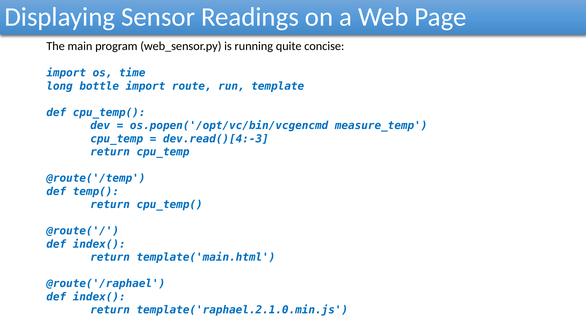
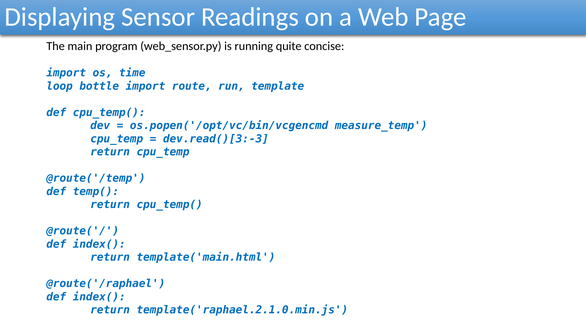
long: long -> loop (60, 86)
dev.read()[4:-3: dev.read()[4:-3 -> dev.read()[3:-3 (216, 139)
